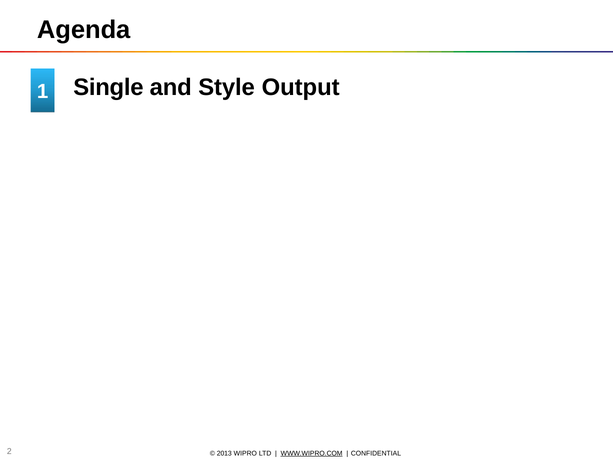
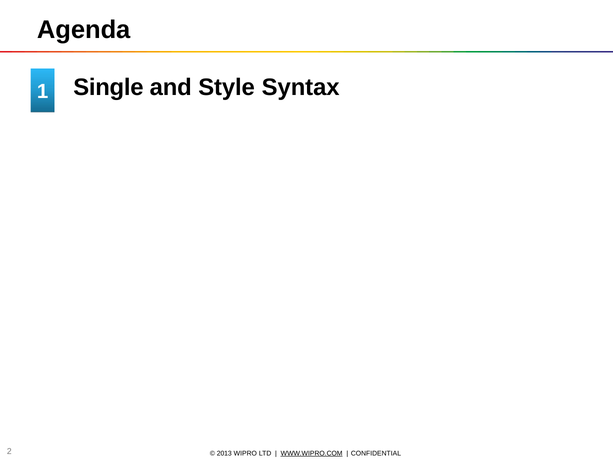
Output: Output -> Syntax (301, 87)
